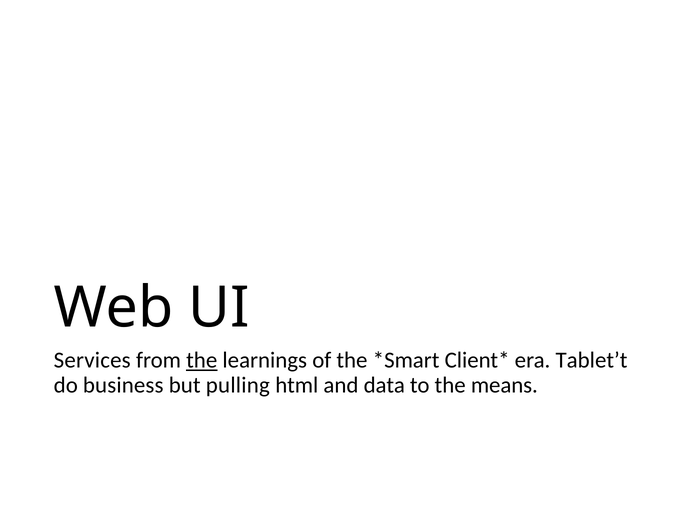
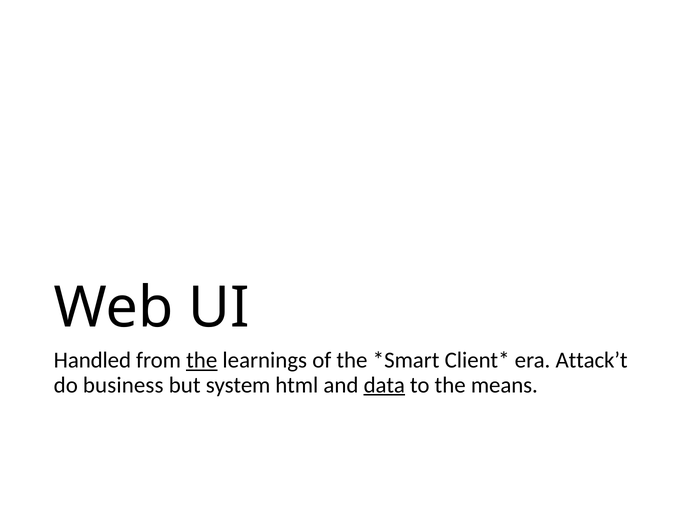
Services: Services -> Handled (92, 360)
Tablet’t: Tablet’t -> Attack’t (592, 360)
pulling: pulling -> system (238, 385)
data underline: none -> present (384, 385)
